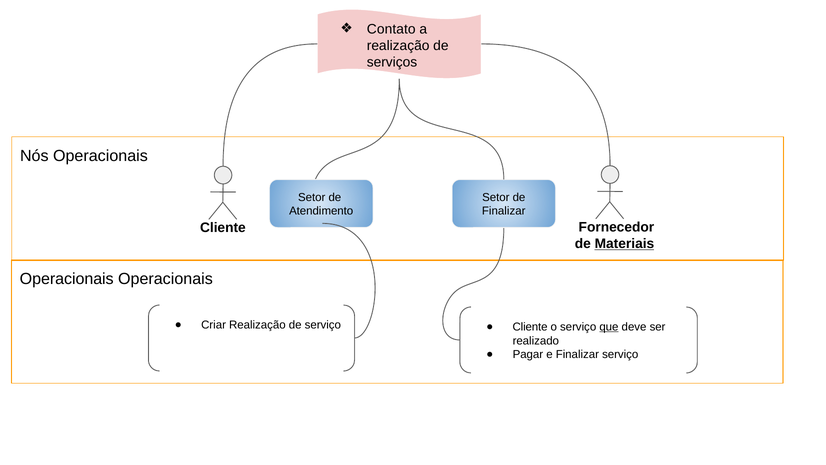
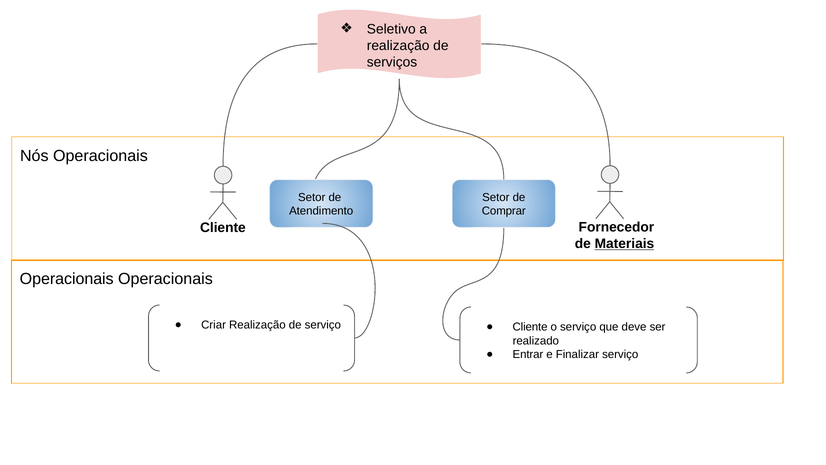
Contato: Contato -> Seletivo (391, 29)
Finalizar: Finalizar -> Comprar (504, 211)
que underline: present -> none (609, 327)
Pagar: Pagar -> Entrar (528, 354)
